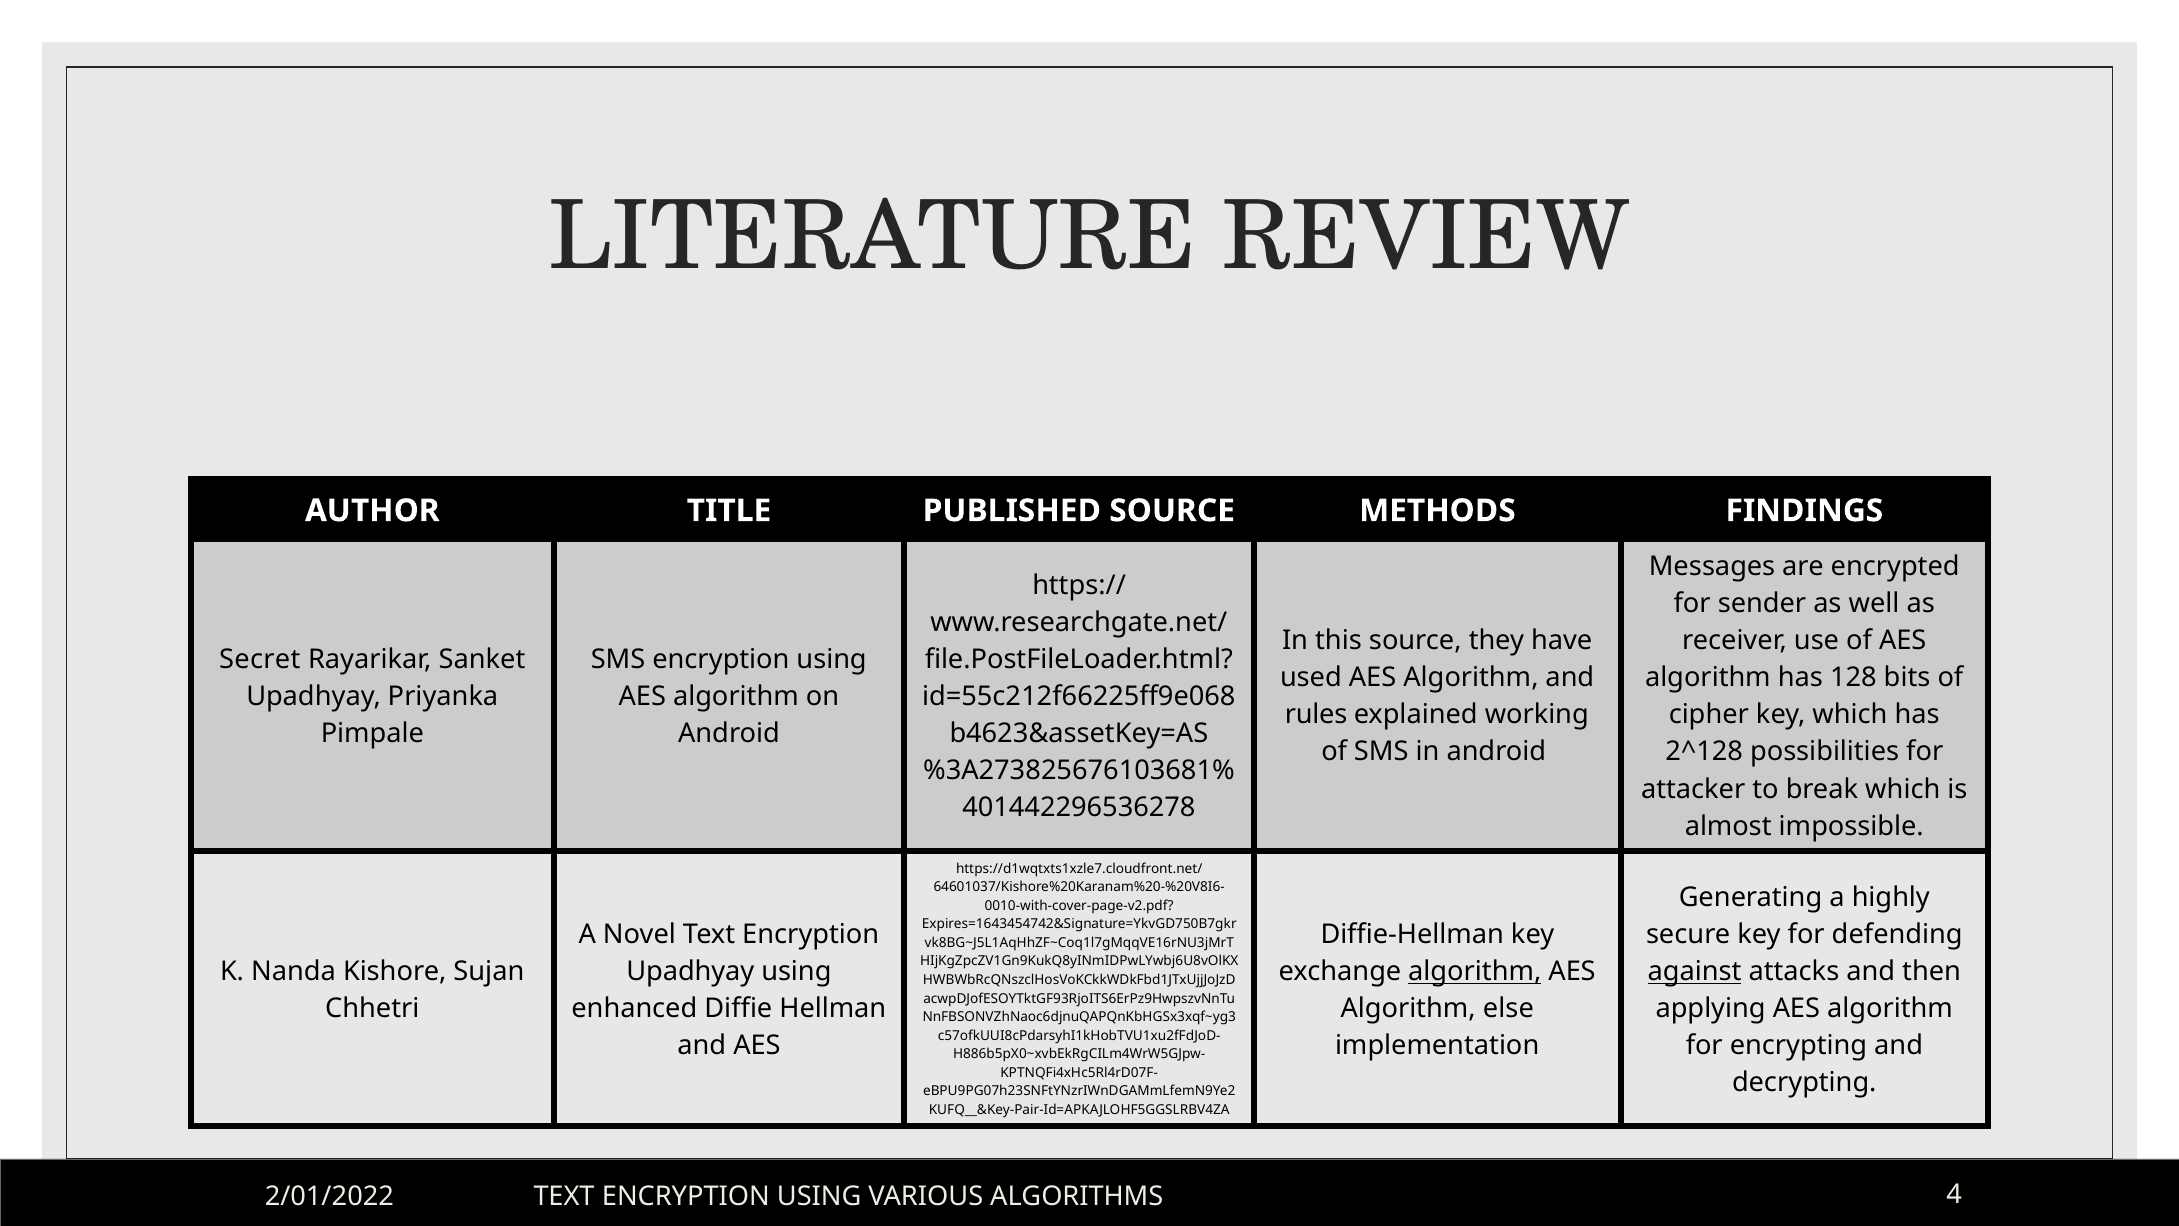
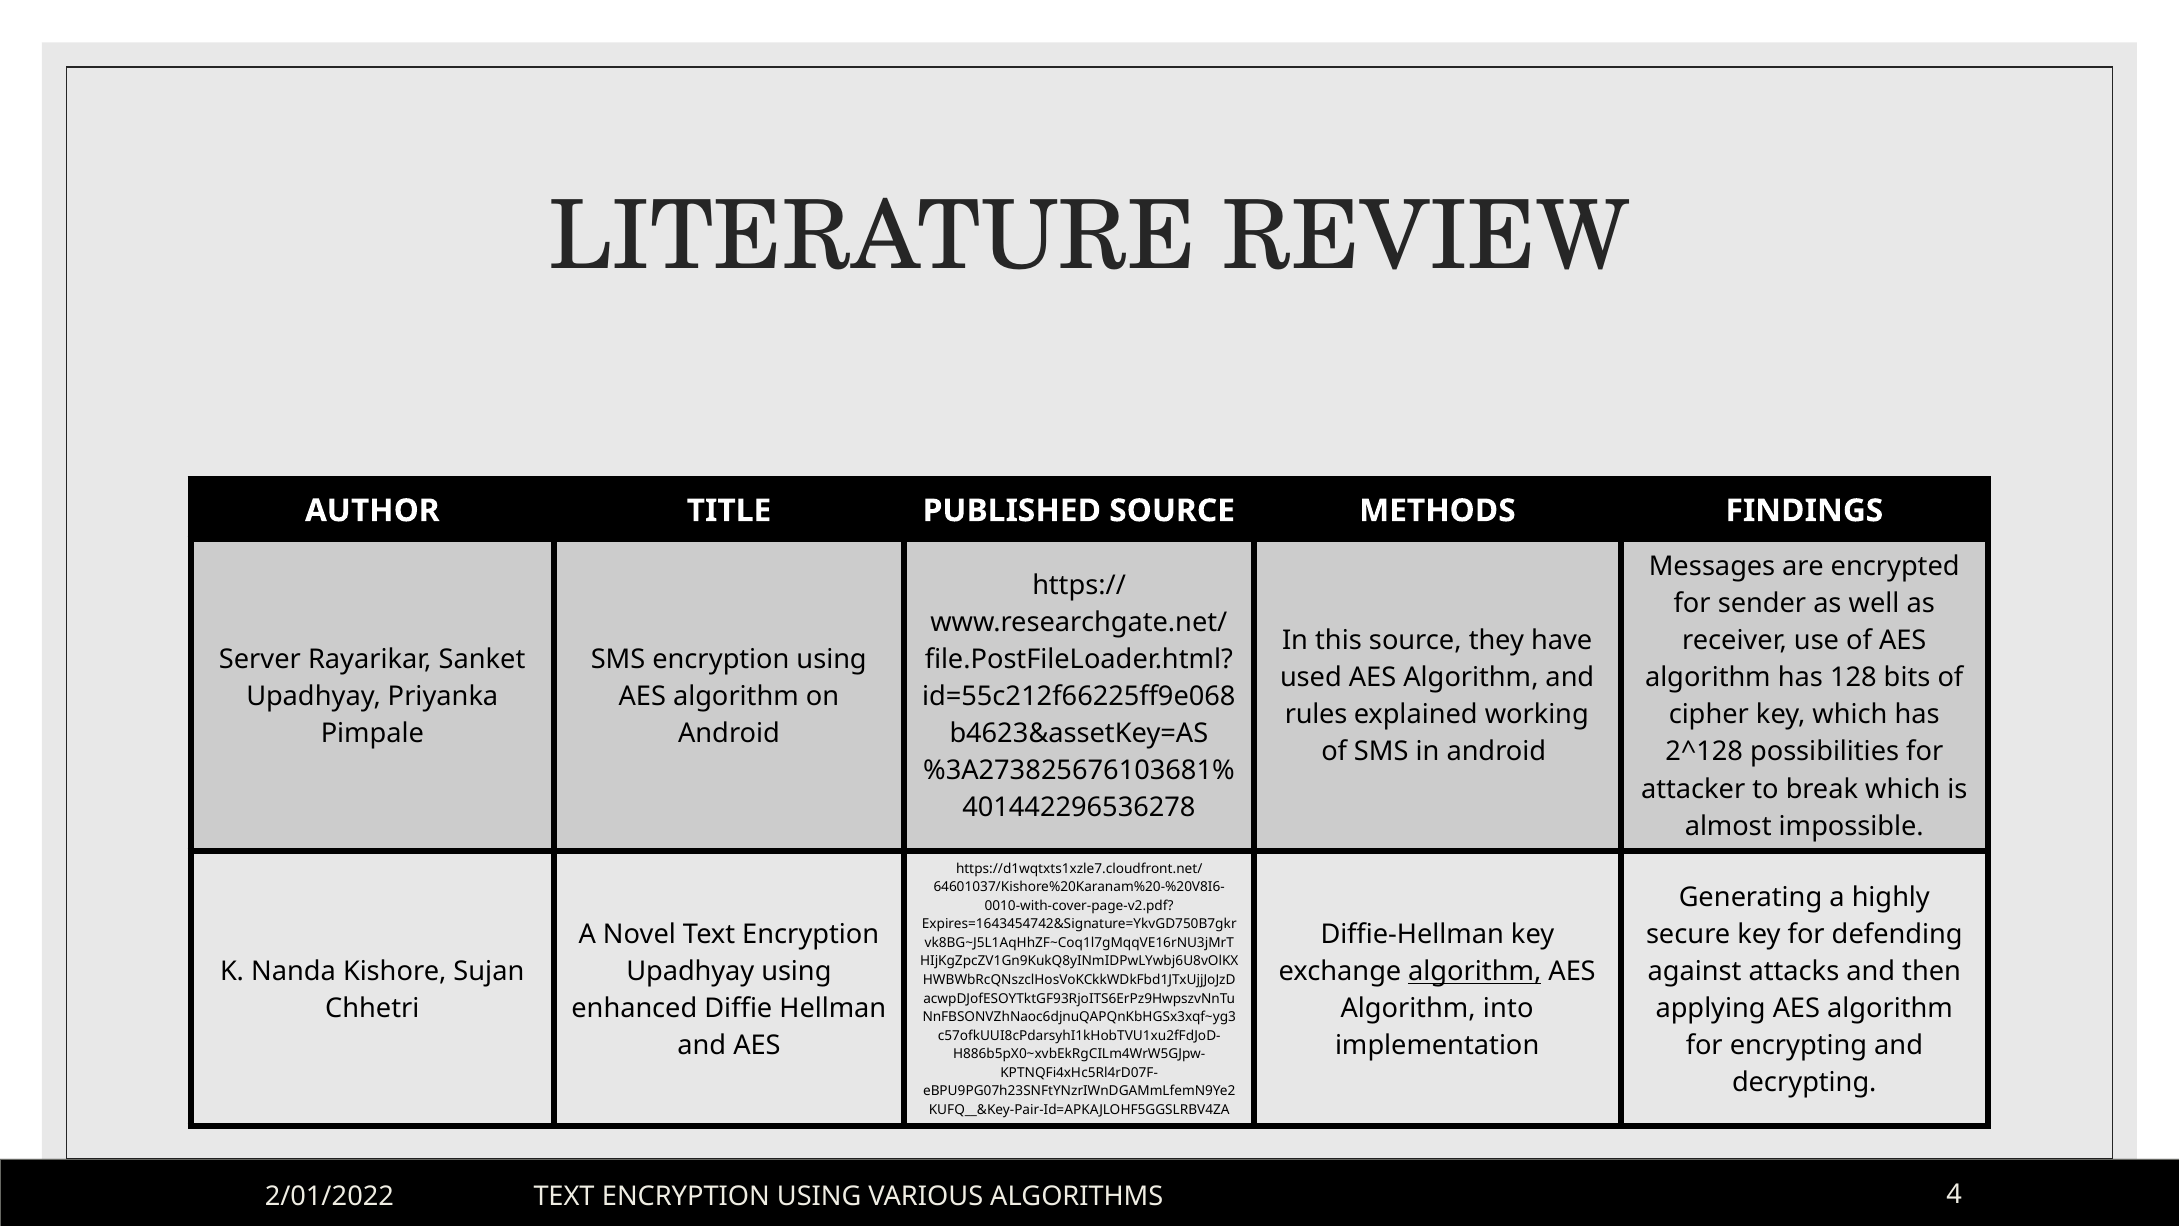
Secret: Secret -> Server (260, 659)
against underline: present -> none (1695, 971)
else: else -> into (1508, 1009)
